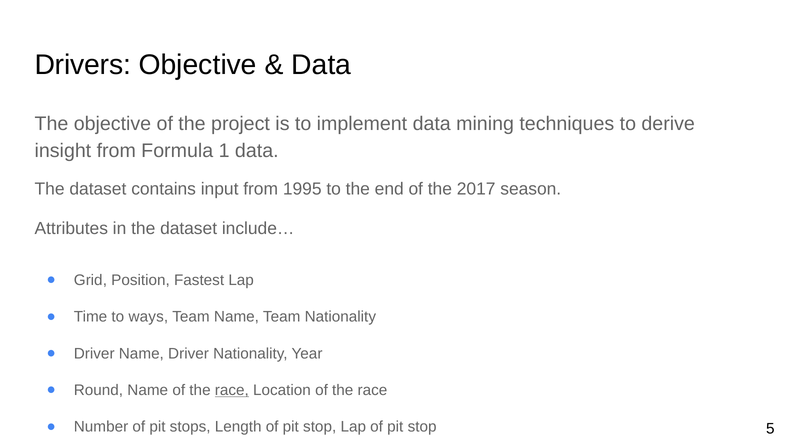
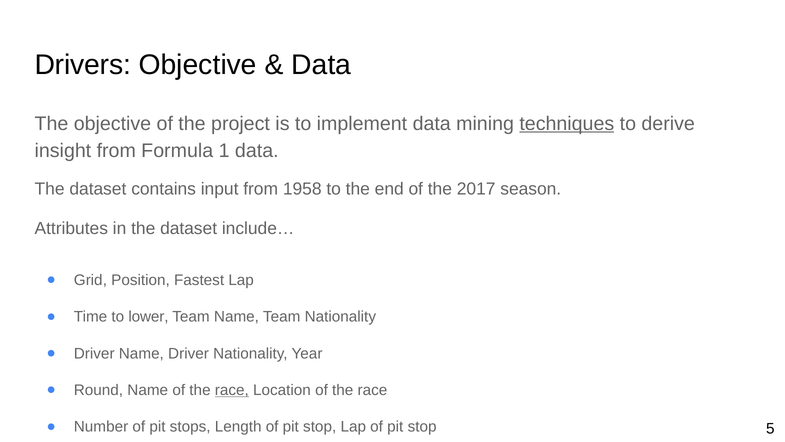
techniques underline: none -> present (567, 123)
1995: 1995 -> 1958 (302, 189)
ways: ways -> lower (148, 316)
